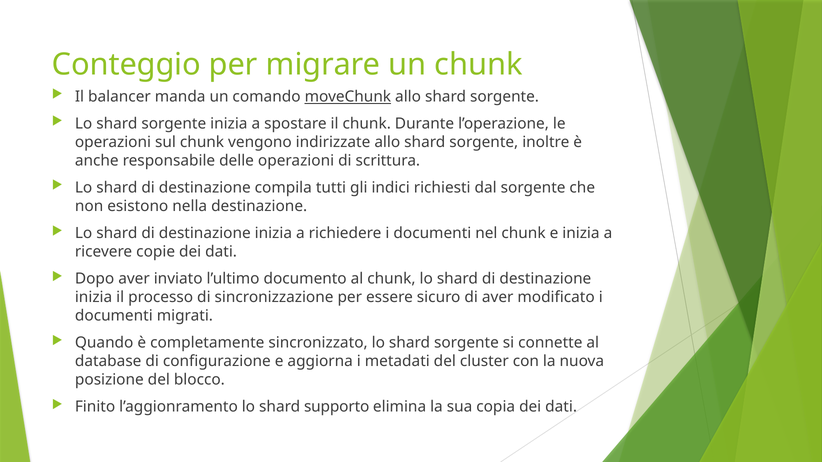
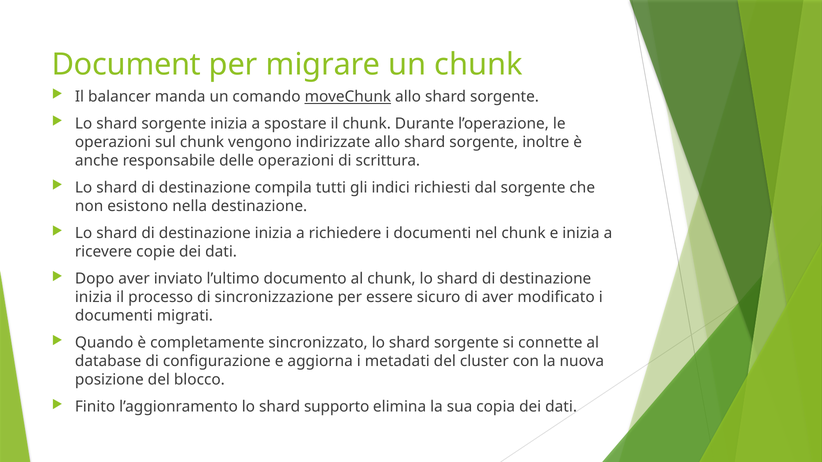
Conteggio: Conteggio -> Document (126, 65)
